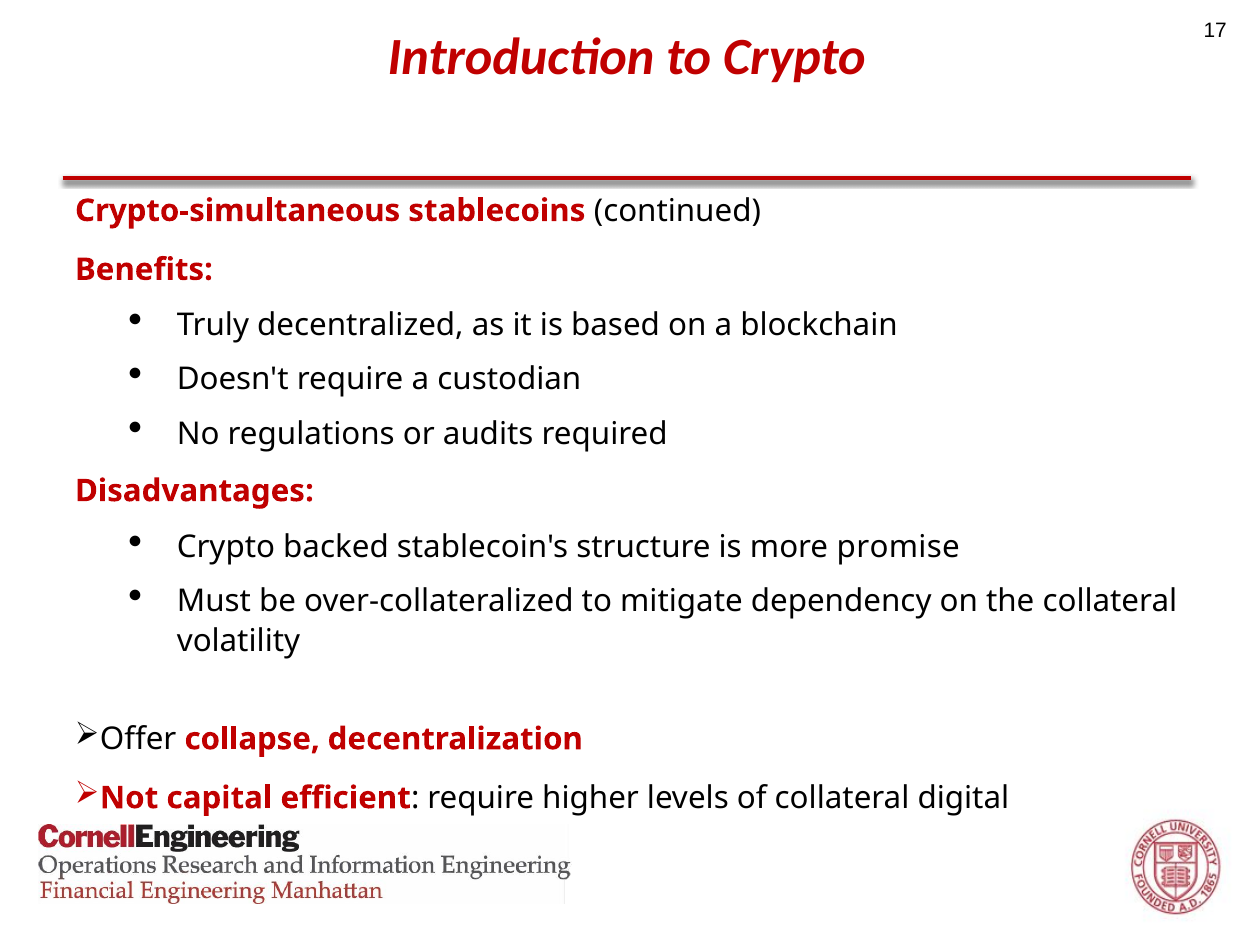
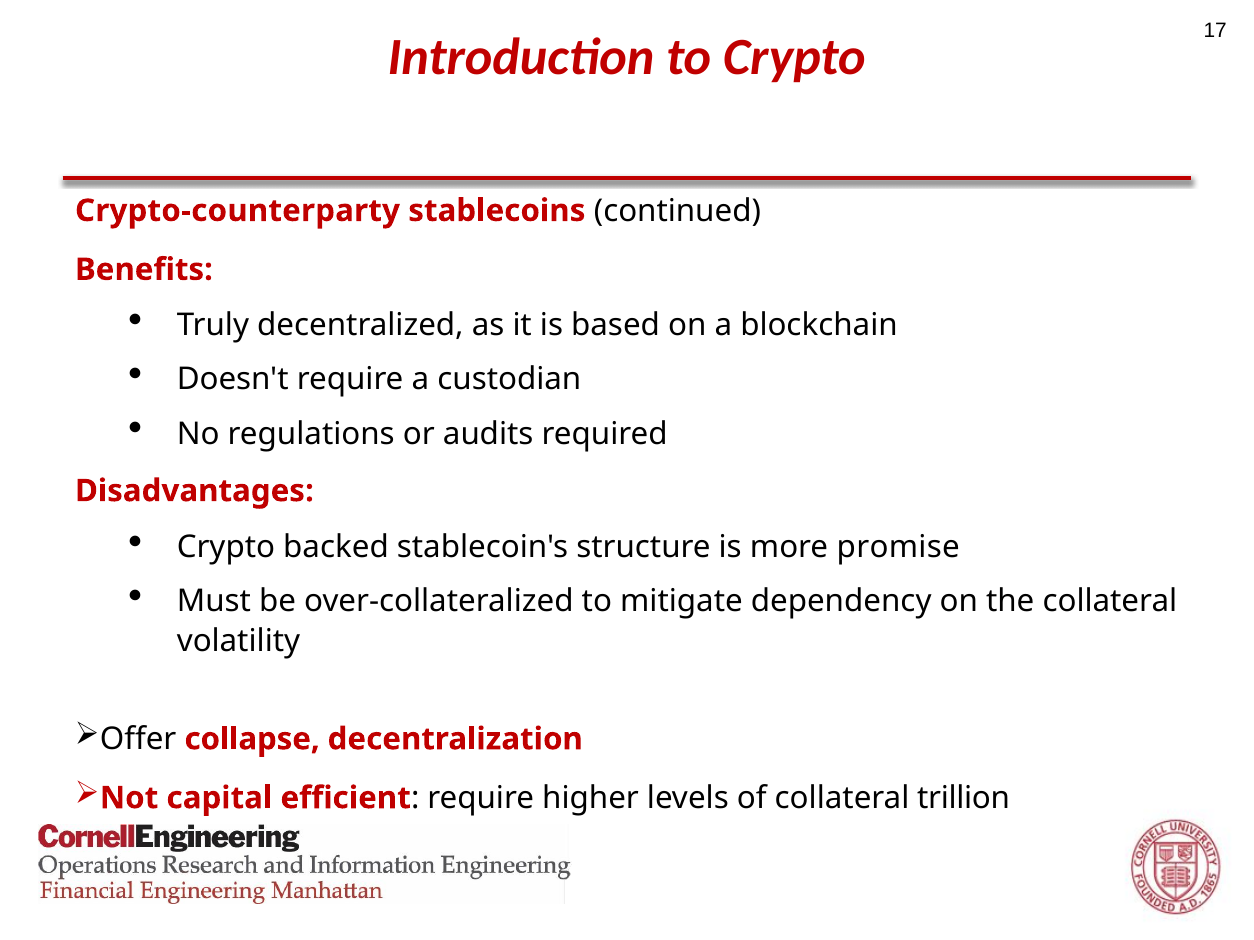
Crypto-simultaneous: Crypto-simultaneous -> Crypto-counterparty (237, 211)
digital: digital -> trillion (964, 798)
